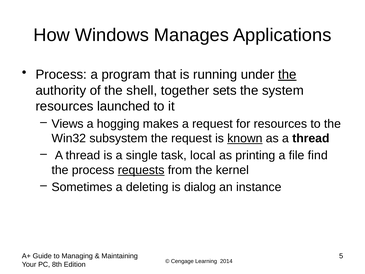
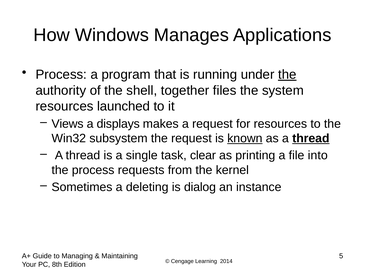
sets: sets -> files (225, 90)
hogging: hogging -> displays (118, 124)
thread underline: none -> present (311, 138)
local: local -> clear (203, 155)
find: find -> into (318, 155)
requests underline: present -> none (141, 170)
